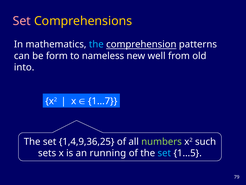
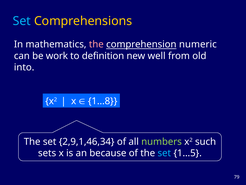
Set colour: pink -> light blue (22, 21)
the colour: light blue -> pink (96, 44)
patterns: patterns -> numeric (198, 44)
form: form -> work (57, 56)
nameless: nameless -> definition (103, 56)
1...7: 1...7 -> 1...8 (103, 101)
1,4,9,36,25: 1,4,9,36,25 -> 2,9,1,46,34 (87, 141)
running: running -> because (108, 153)
